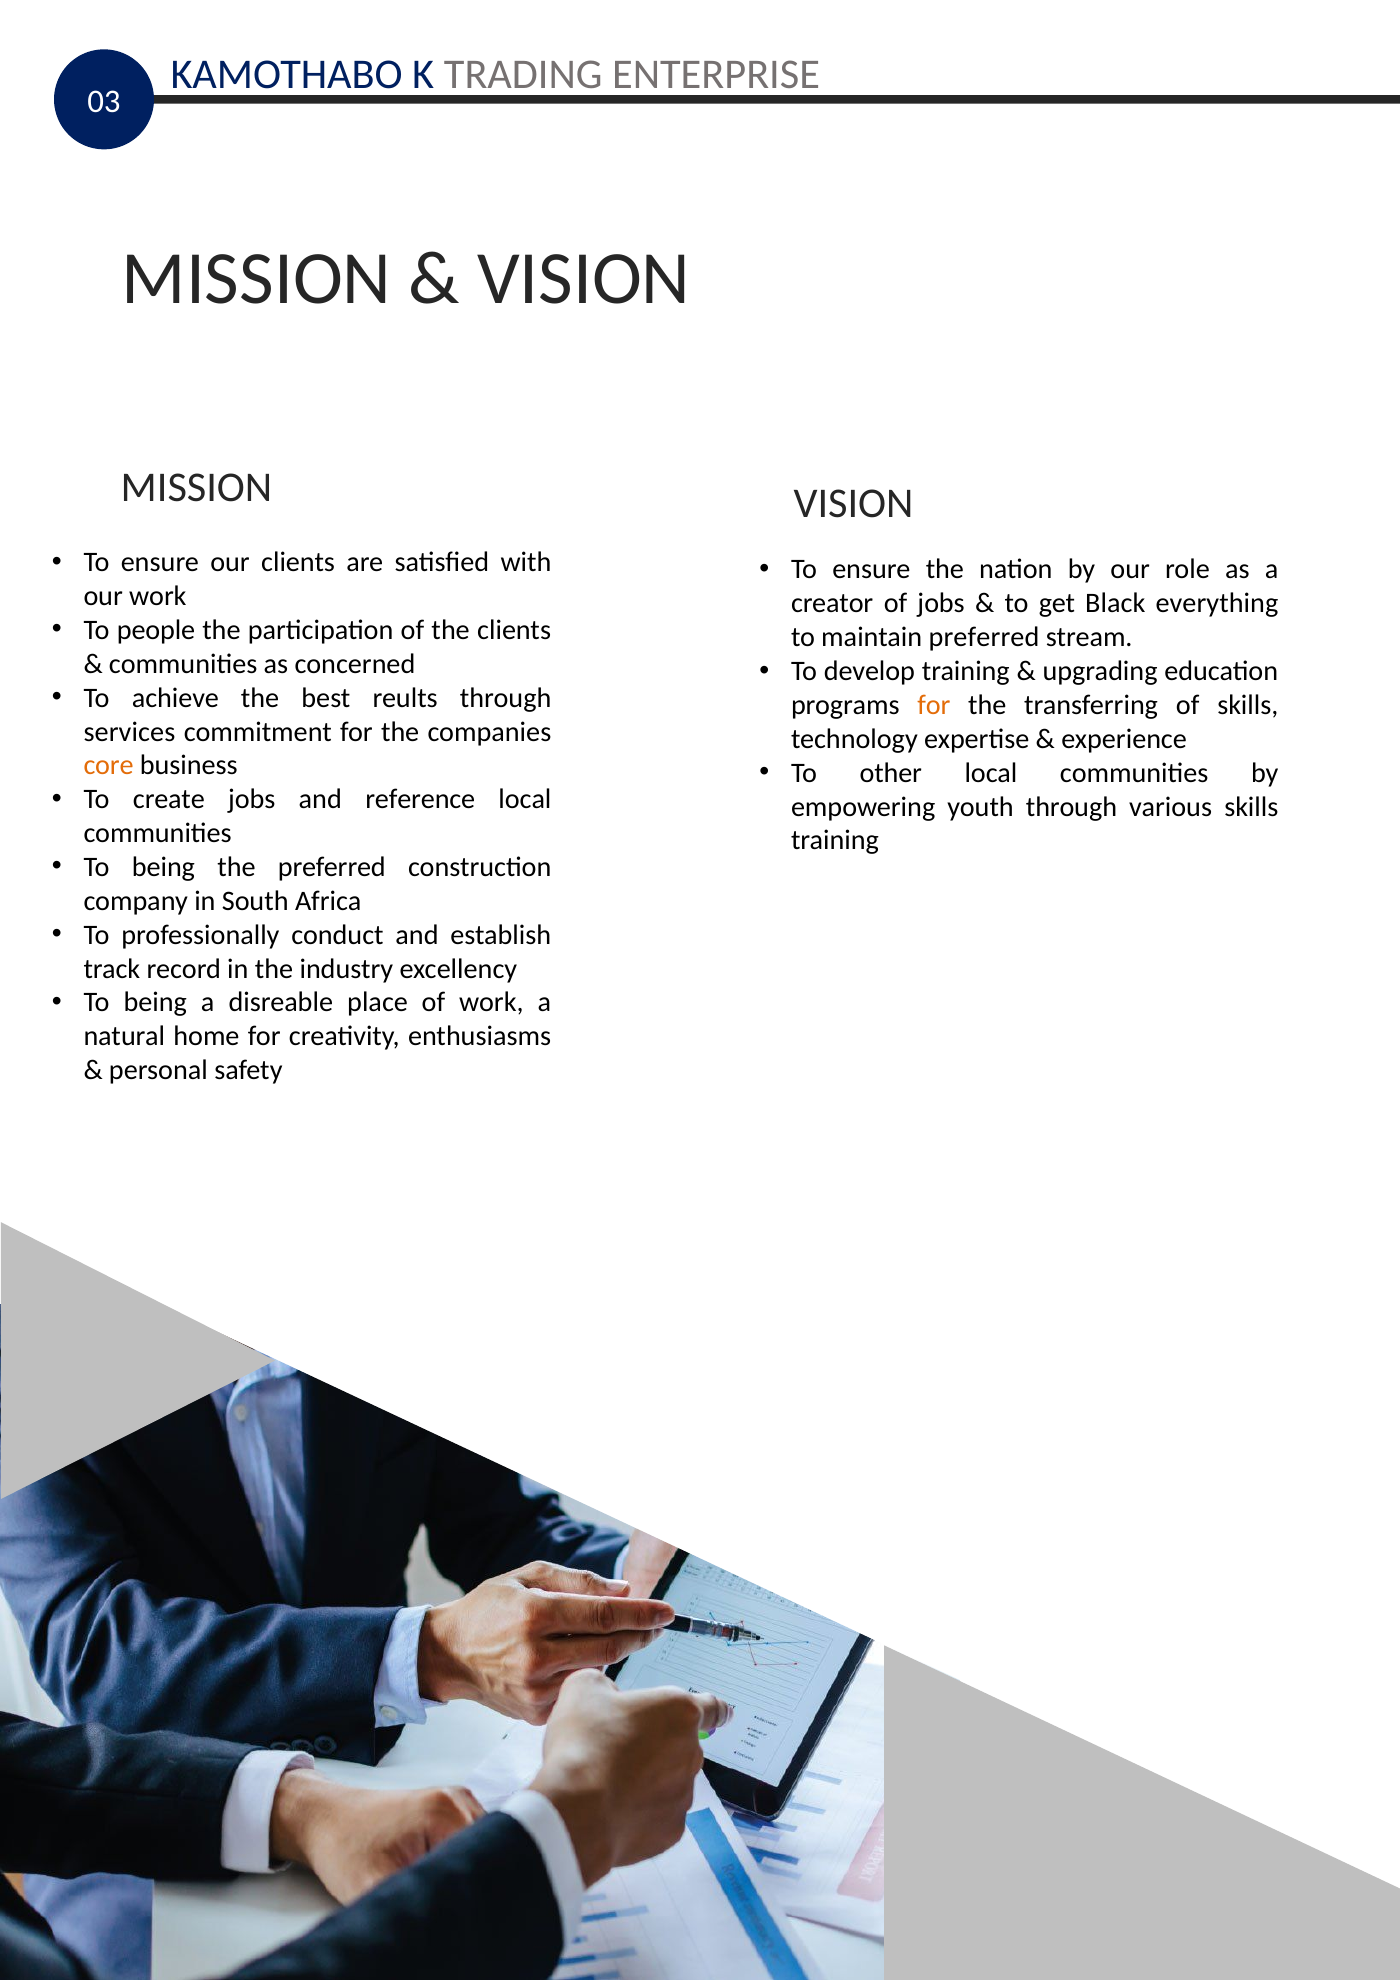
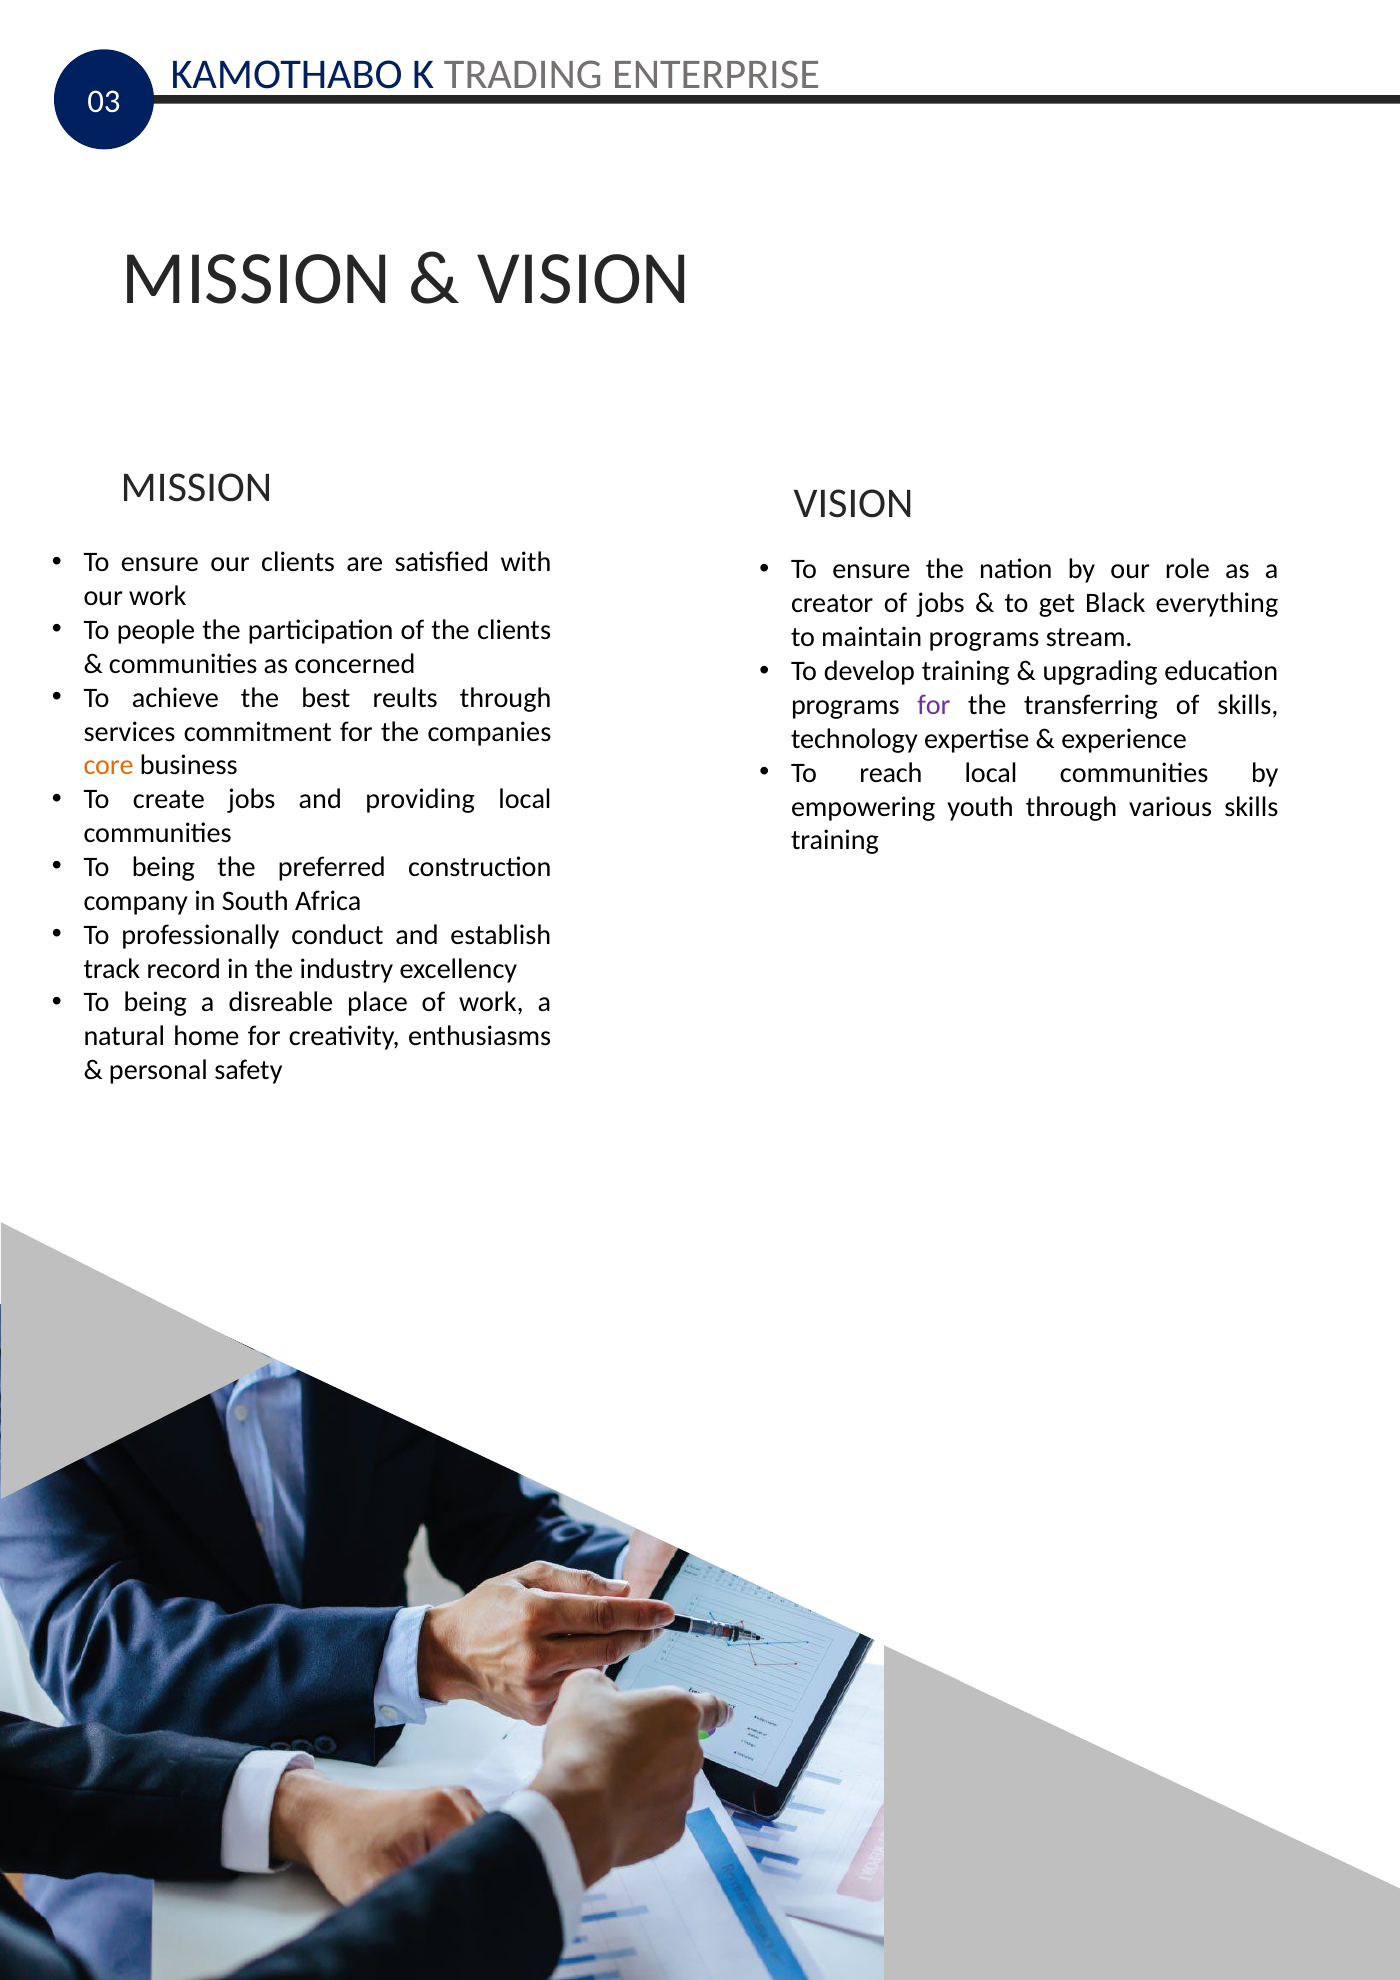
maintain preferred: preferred -> programs (984, 637)
for colour: orange -> purple (934, 705)
other: other -> reach (891, 773)
reference: reference -> providing (420, 799)
